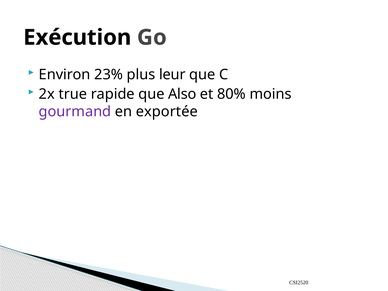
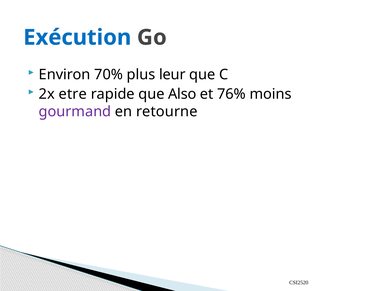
Exécution colour: black -> blue (77, 37)
23%: 23% -> 70% (109, 75)
true: true -> etre (73, 94)
80%: 80% -> 76% (231, 94)
exportée: exportée -> retourne (167, 112)
